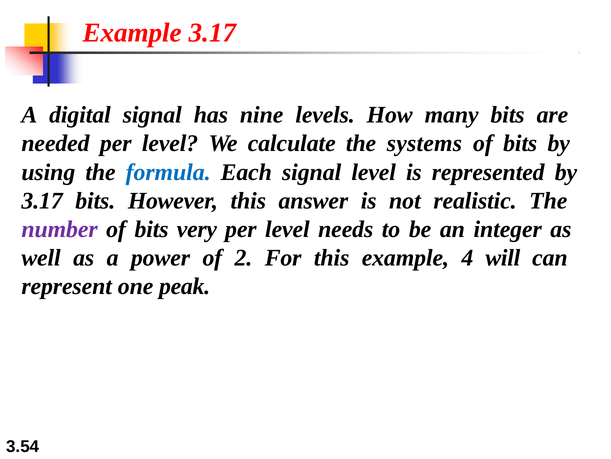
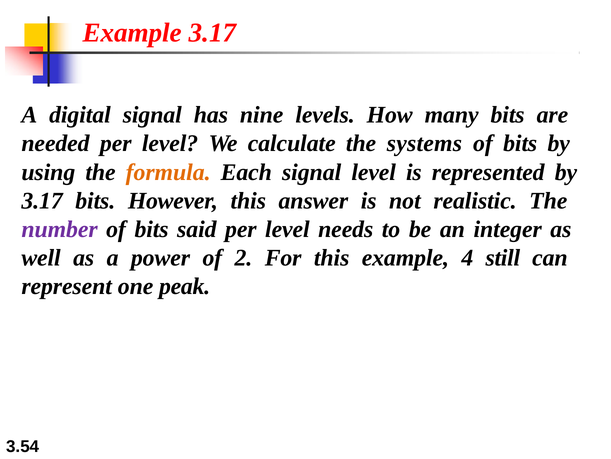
formula colour: blue -> orange (168, 172)
very: very -> said (197, 229)
will: will -> still (503, 258)
